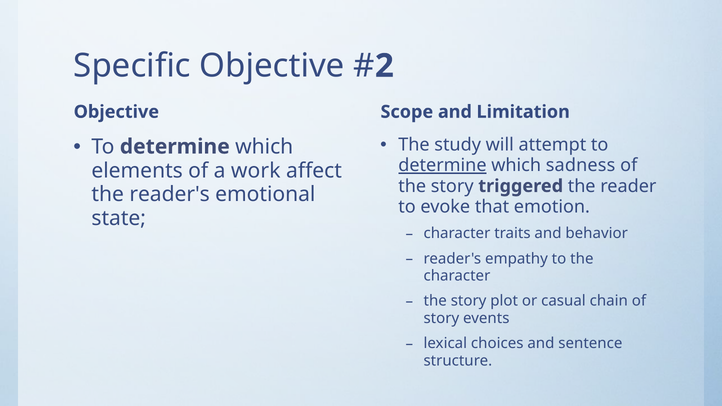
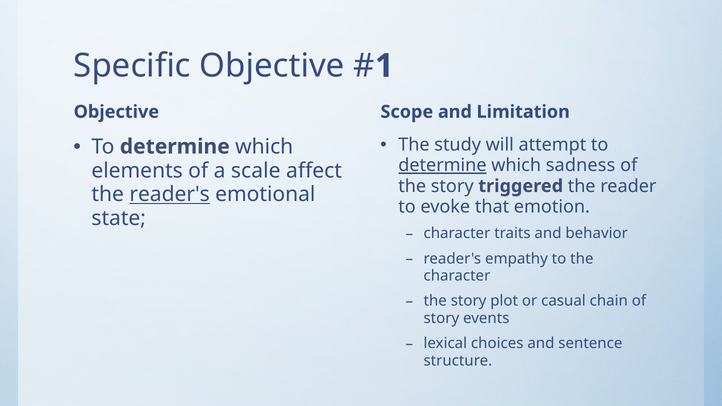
2: 2 -> 1 (384, 66)
work: work -> scale (256, 171)
reader's underline: none -> present (170, 195)
